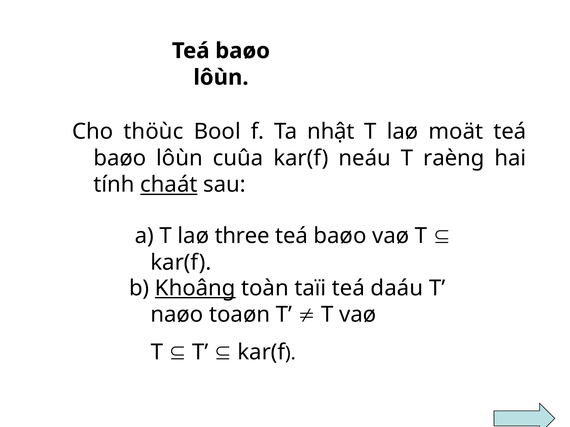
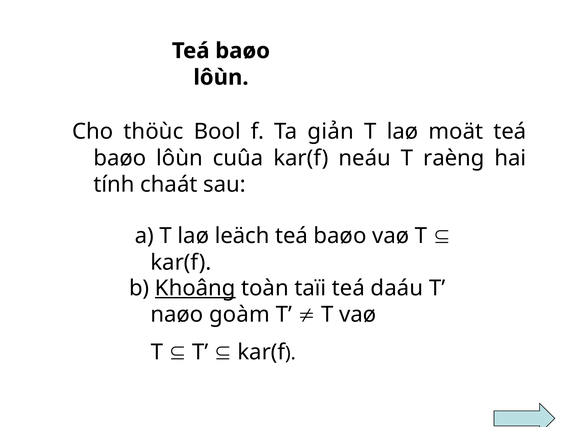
nhật: nhật -> giản (331, 132)
chaát underline: present -> none (169, 185)
three: three -> leäch (242, 236)
toaøn: toaøn -> goàm (240, 315)
